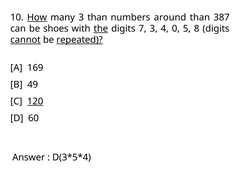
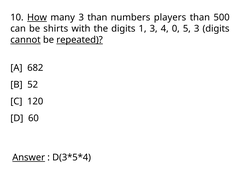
around: around -> players (170, 17)
387: 387 -> 500 (222, 17)
shoes: shoes -> shirts (56, 29)
the underline: present -> none (101, 29)
7: 7 -> 1 (143, 29)
5 8: 8 -> 3 (197, 29)
169: 169 -> 682 (35, 68)
49: 49 -> 52 (33, 85)
120 underline: present -> none (35, 101)
Answer underline: none -> present (29, 157)
